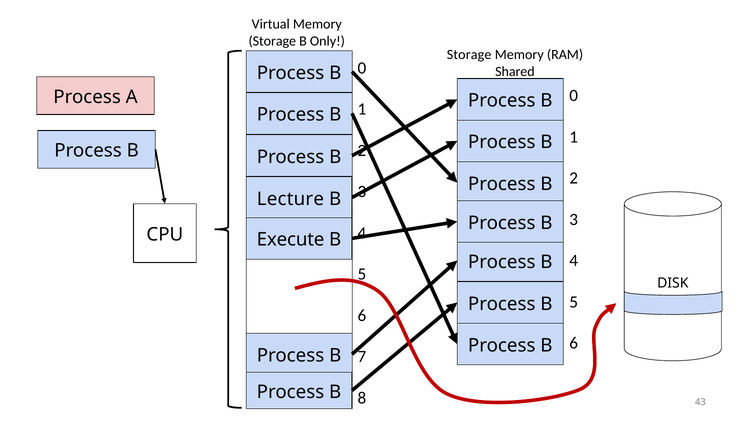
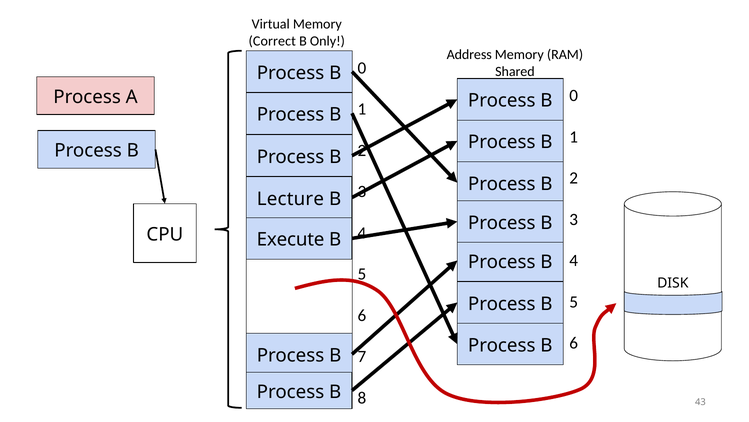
Storage: Storage -> Correct (272, 41)
Storage: Storage -> Address (469, 55)
